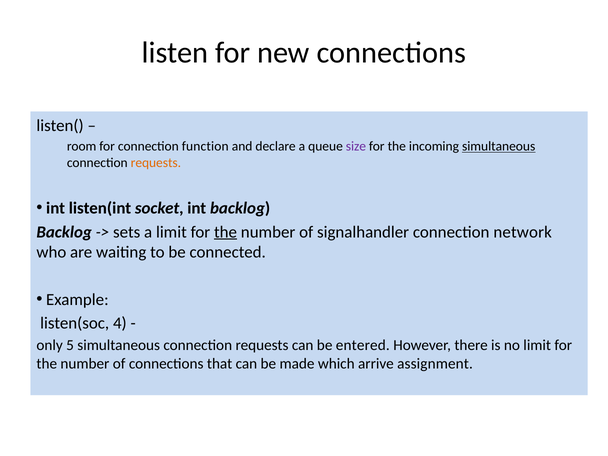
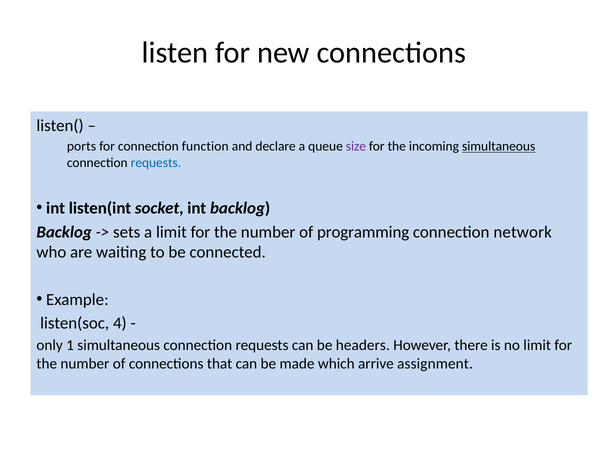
room: room -> ports (81, 147)
requests colour: orange -> blue (156, 163)
the underline: present -> none (226, 232)
signalhandler: signalhandler -> programming (363, 232)
5: 5 -> 1 (70, 345)
entered: entered -> headers (363, 345)
